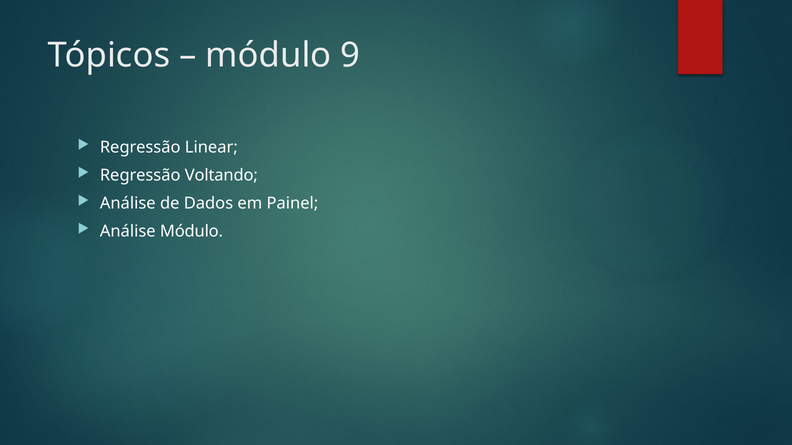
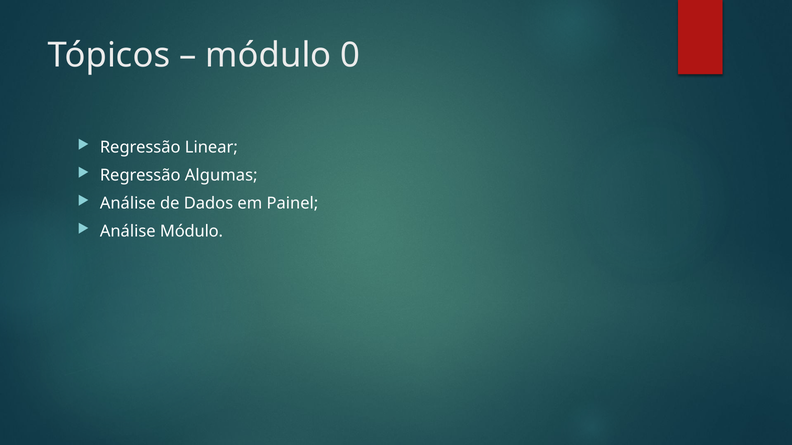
9: 9 -> 0 (350, 56)
Voltando: Voltando -> Algumas (221, 175)
